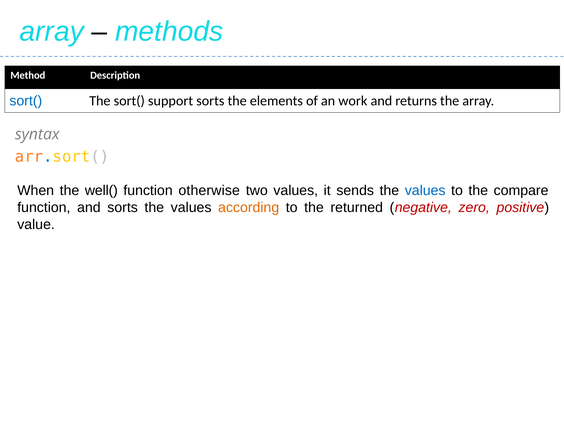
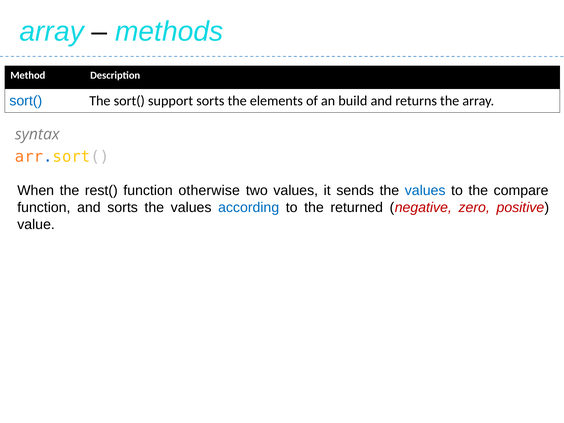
work: work -> build (353, 101)
well(: well( -> rest( (101, 191)
according colour: orange -> blue (249, 208)
